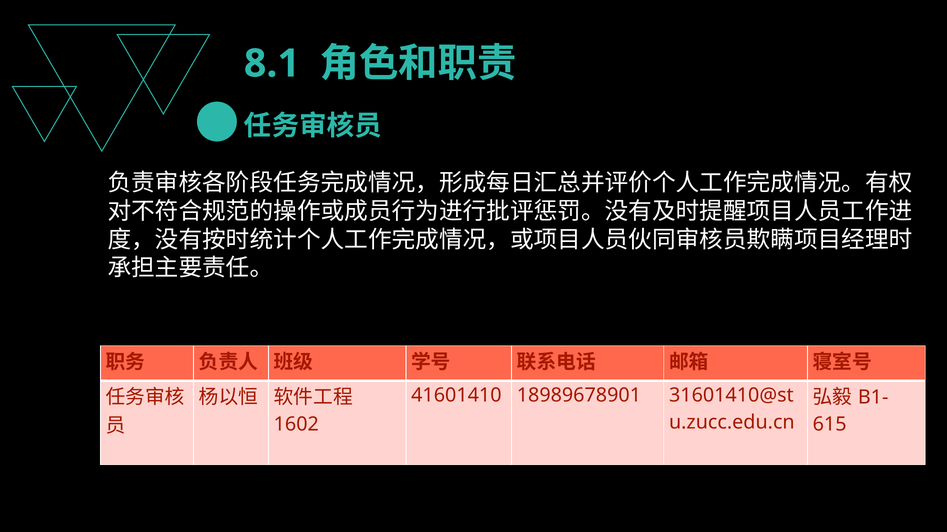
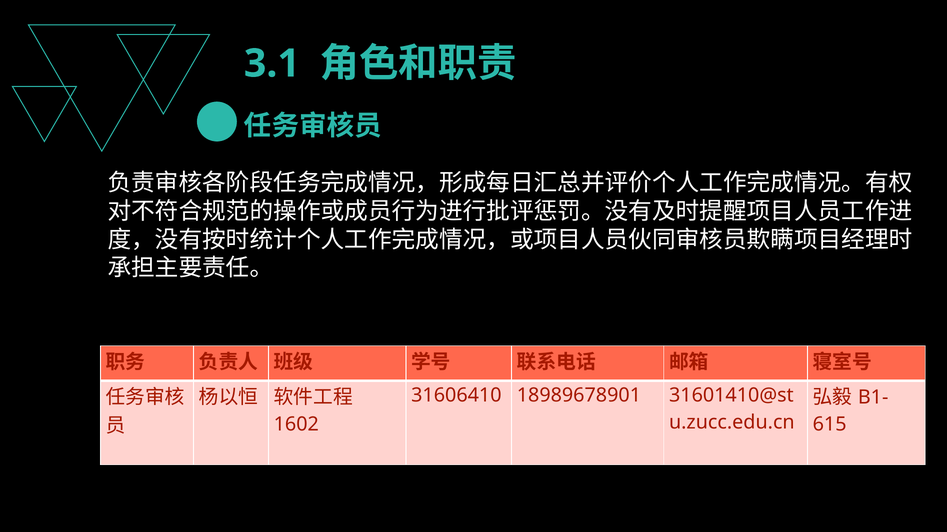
8.1: 8.1 -> 3.1 (272, 64)
41601410: 41601410 -> 31606410 (456, 396)
